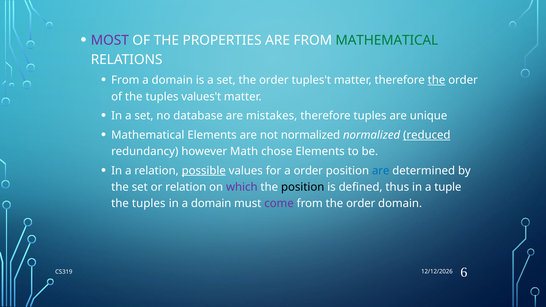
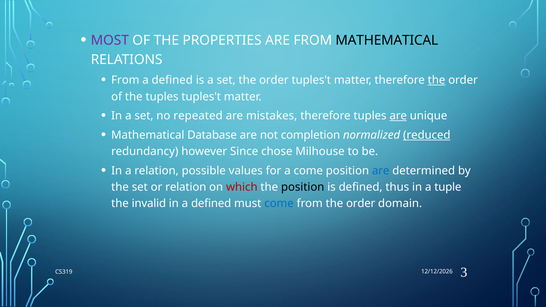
MATHEMATICAL colour: green -> black (387, 40)
domain: domain -> defined (172, 80)
tuples values't: values't -> tuples't (201, 97)
database: database -> repeated (198, 116)
are underline: none -> present (398, 116)
Mathematical Elements: Elements -> Database (212, 135)
not normalized: normalized -> completion (311, 135)
Math: Math -> Since (244, 151)
chose Elements: Elements -> Milhouse (320, 151)
possible underline: present -> none (204, 171)
a order: order -> come (308, 171)
which colour: purple -> red (242, 187)
tuples: tuples -> invalid (149, 203)
in a domain: domain -> defined (211, 203)
come colour: purple -> blue (279, 203)
6: 6 -> 3 (464, 273)
